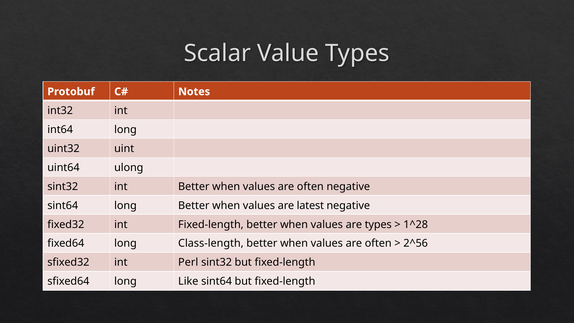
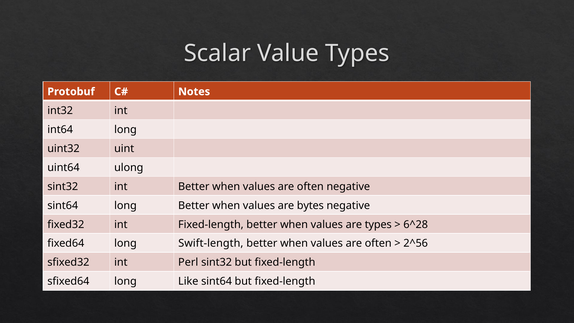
latest: latest -> bytes (310, 205)
1^28: 1^28 -> 6^28 (416, 224)
Class-length: Class-length -> Swift-length (211, 243)
